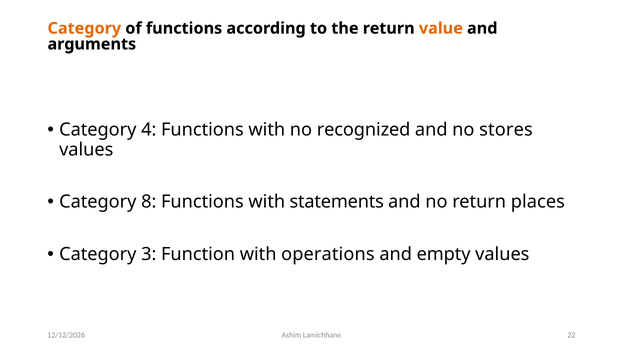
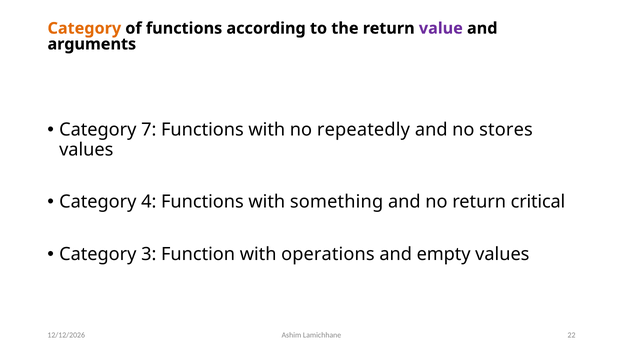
value colour: orange -> purple (441, 28)
4: 4 -> 7 (149, 130)
recognized: recognized -> repeatedly (363, 130)
8: 8 -> 4 (149, 202)
statements: statements -> something (337, 202)
places: places -> critical (538, 202)
